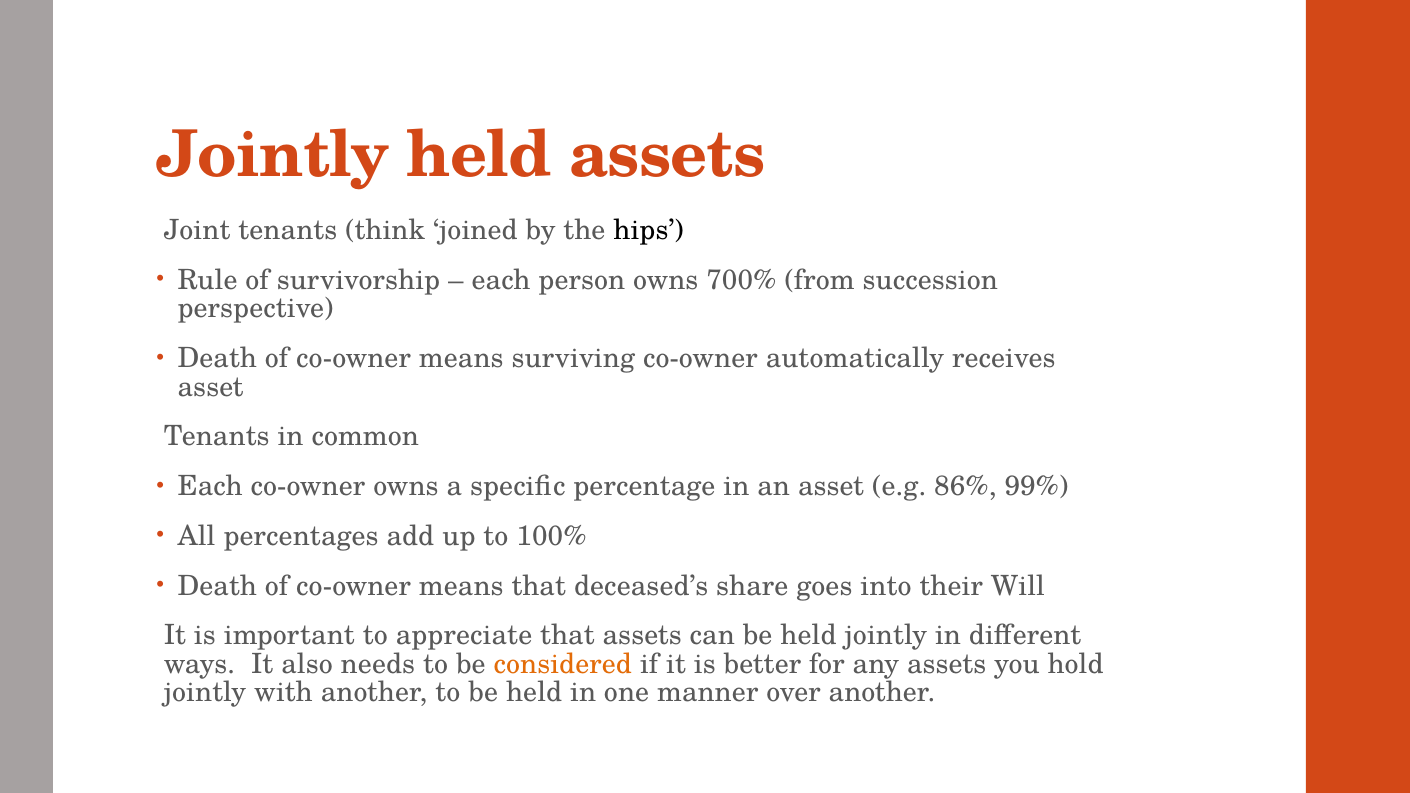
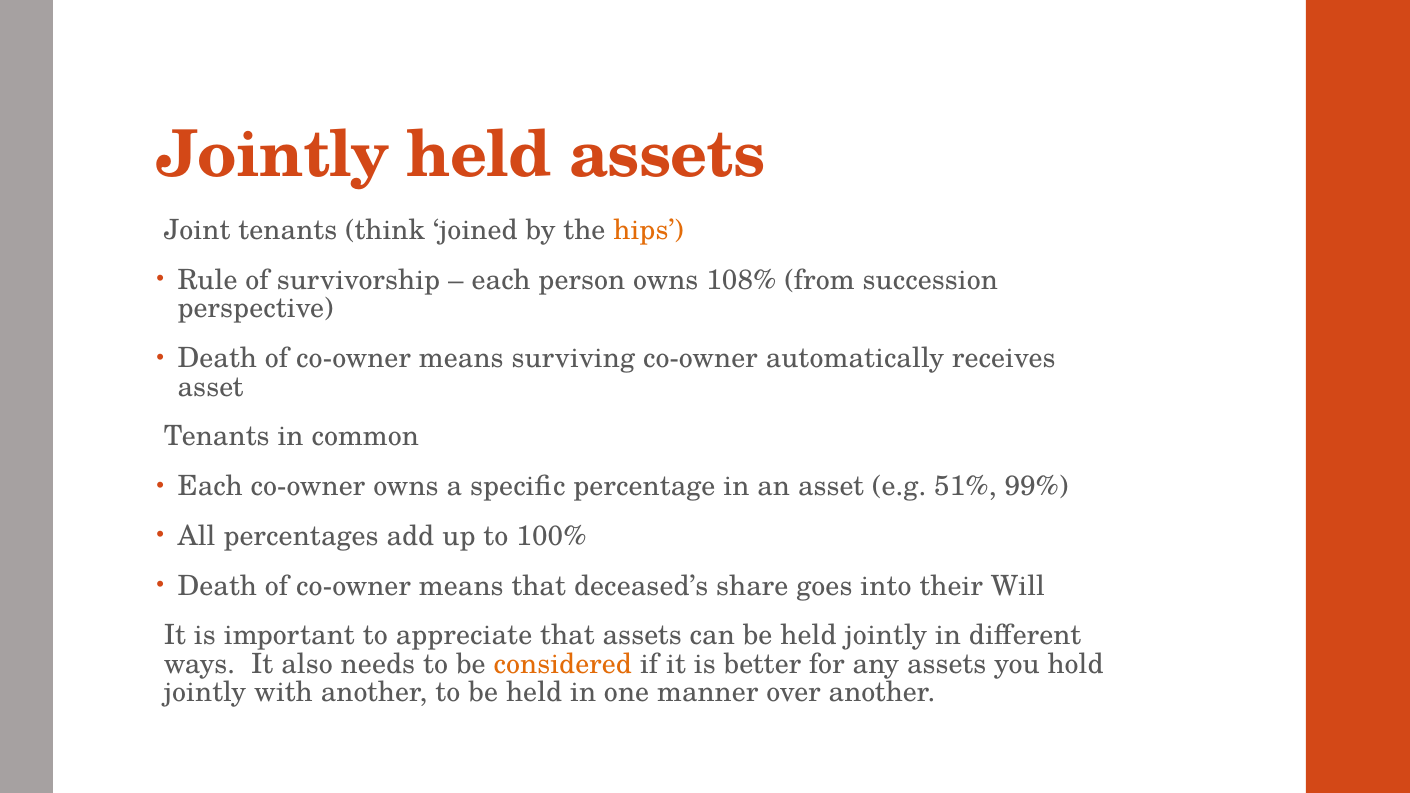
hips colour: black -> orange (649, 230)
700%: 700% -> 108% (741, 280)
86%: 86% -> 51% (965, 487)
